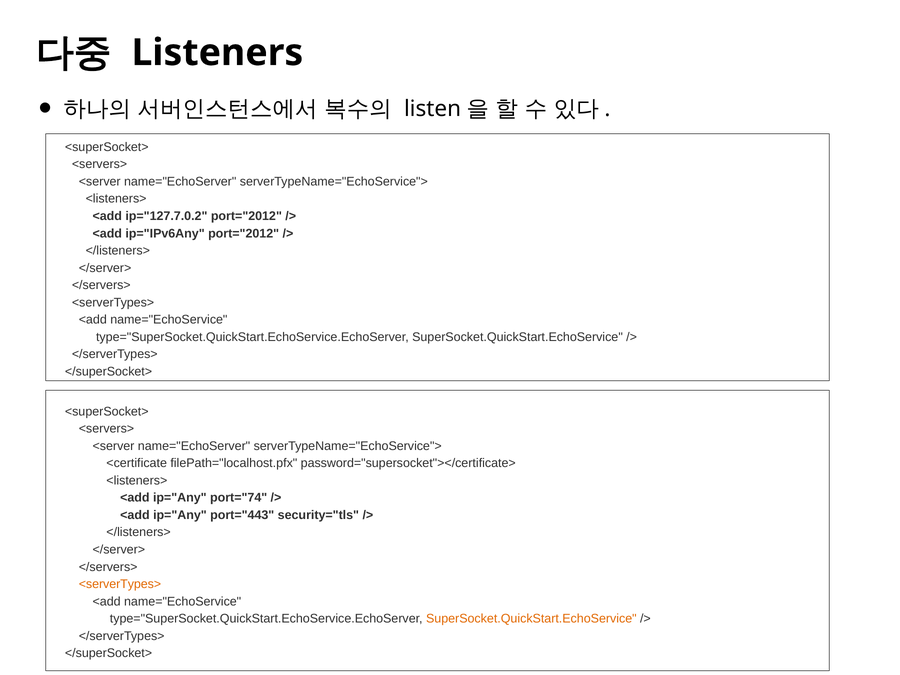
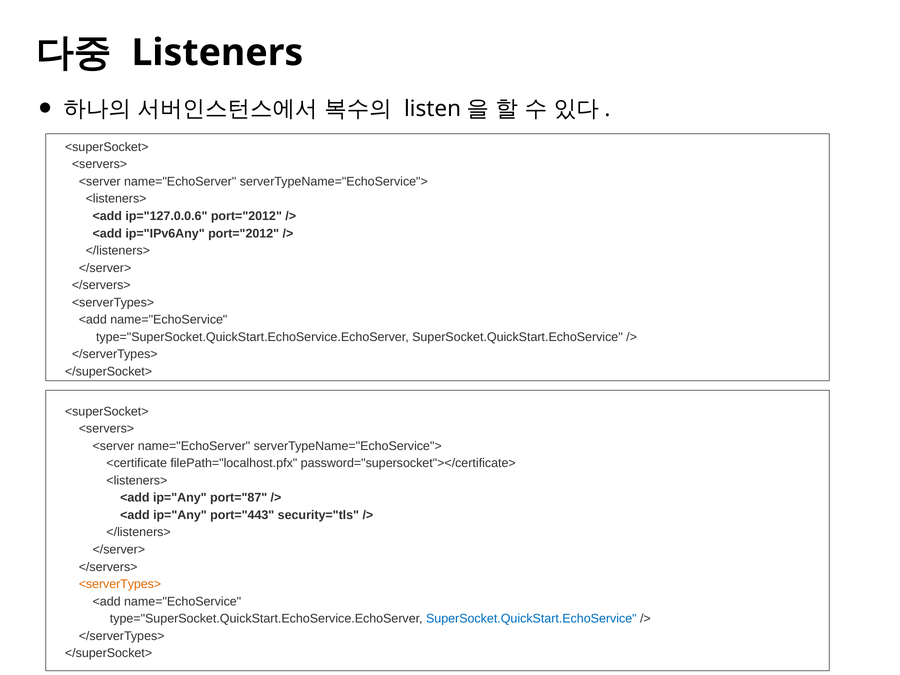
ip="127.7.0.2: ip="127.7.0.2 -> ip="127.0.0.6 (166, 216)
port="74: port="74 -> port="87 (239, 498)
SuperSocket.QuickStart.EchoService colour: orange -> blue (531, 619)
